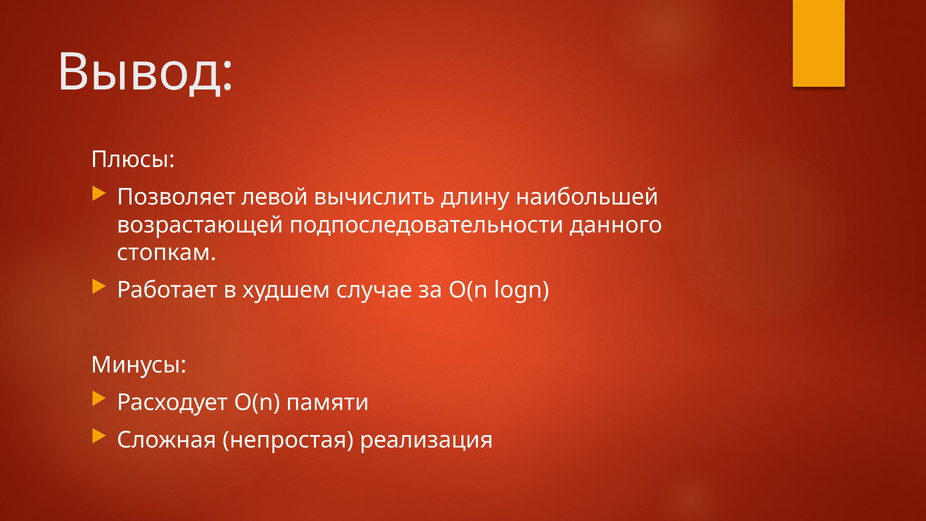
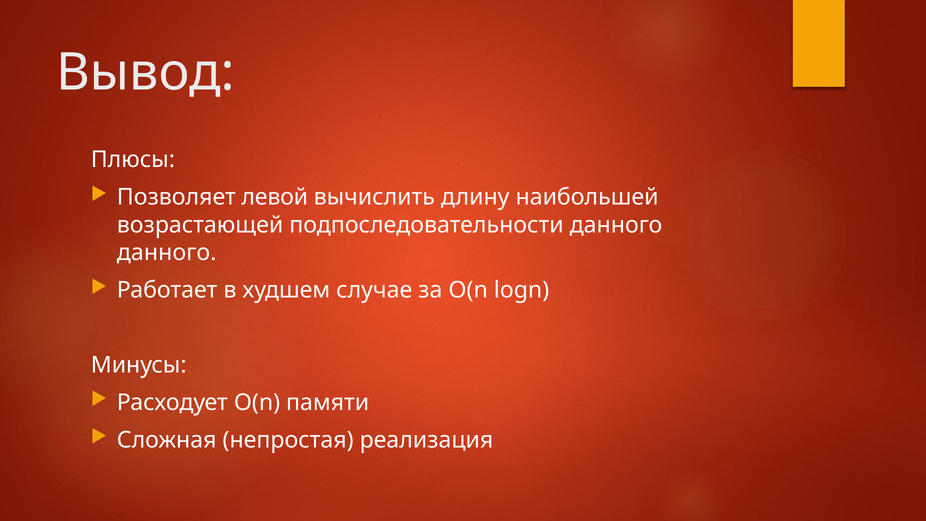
стопкам: стопкам -> данного (167, 253)
